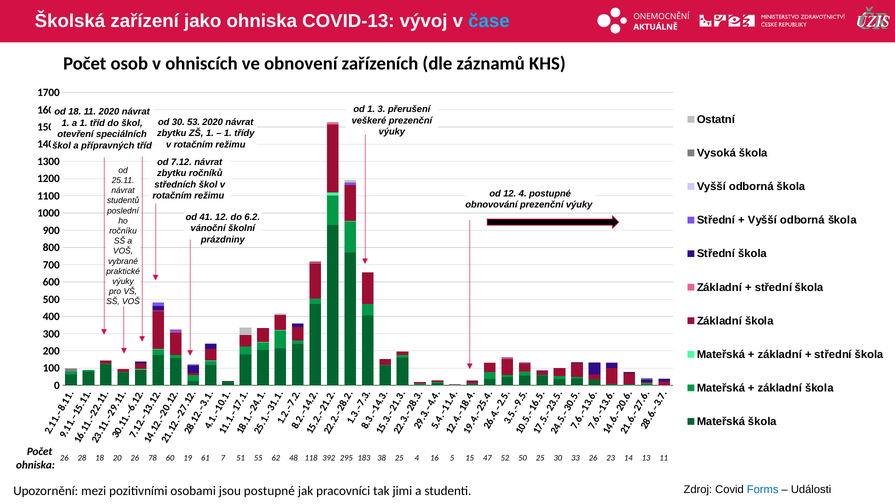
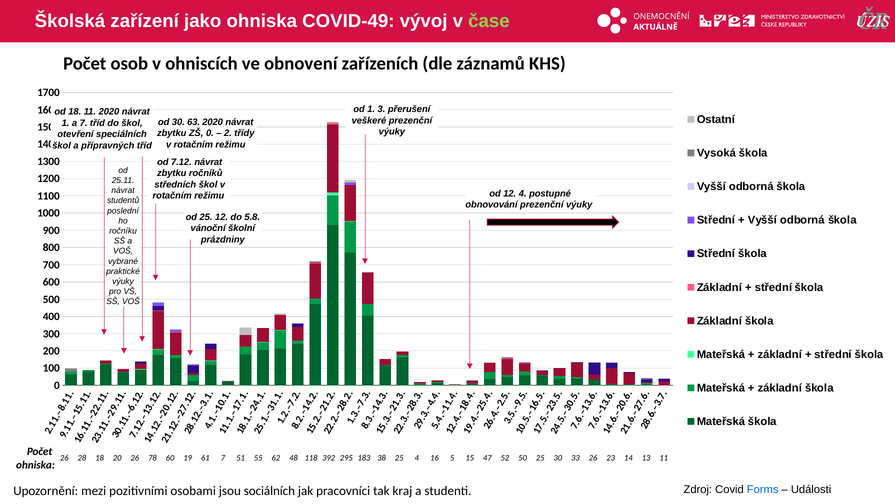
COVID-13: COVID-13 -> COVID-49 (348, 21)
čase colour: light blue -> light green (489, 21)
53: 53 -> 63 (194, 122)
a 1: 1 -> 7 (84, 123)
ZŠ 1: 1 -> 0 (210, 133)
1: 1 -> 2 (228, 133)
od 41: 41 -> 25 (206, 217)
6.2: 6.2 -> 5.8 (252, 217)
jsou postupné: postupné -> sociálních (269, 490)
jimi: jimi -> kraj (402, 490)
